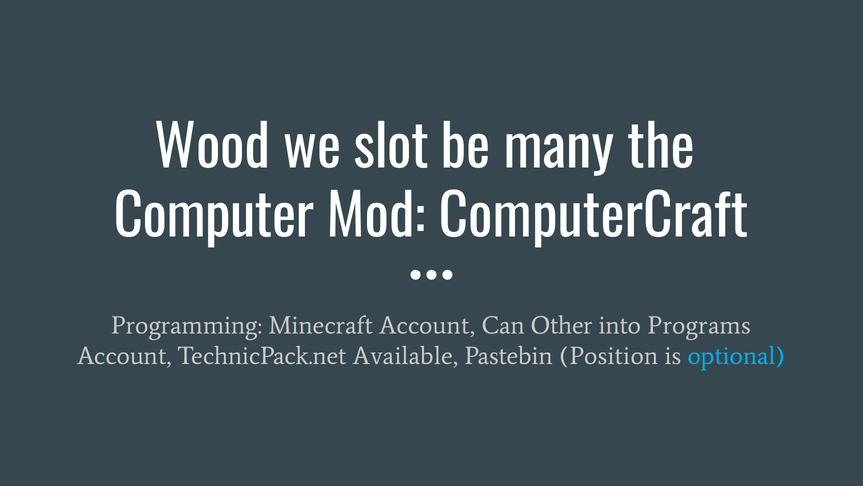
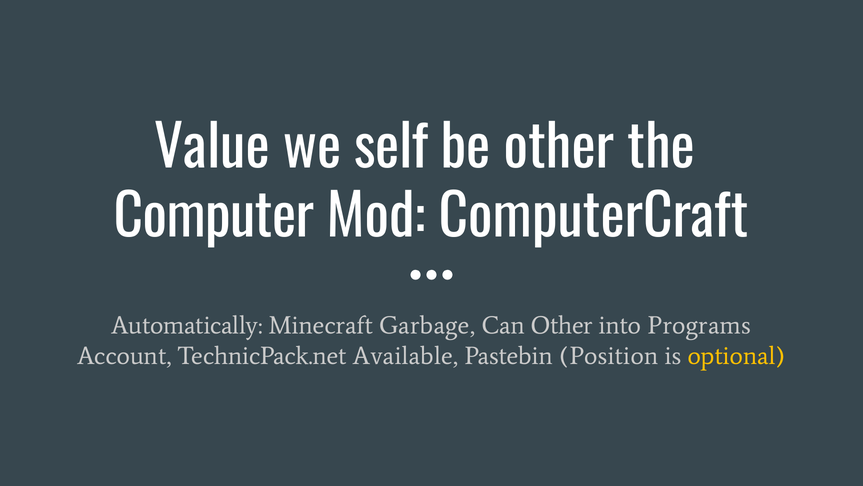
Wood: Wood -> Value (212, 149)
slot: slot -> self (391, 149)
be many: many -> other (559, 149)
Programming: Programming -> Automatically (187, 325)
Minecraft Account: Account -> Garbage (427, 325)
optional colour: light blue -> yellow (736, 355)
